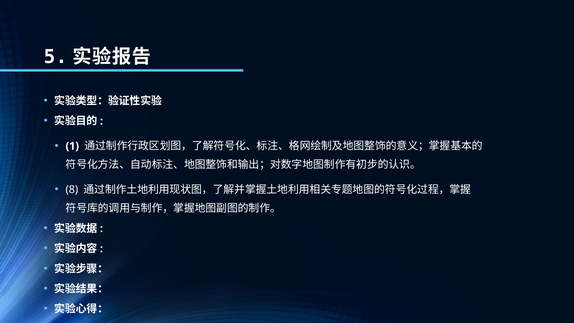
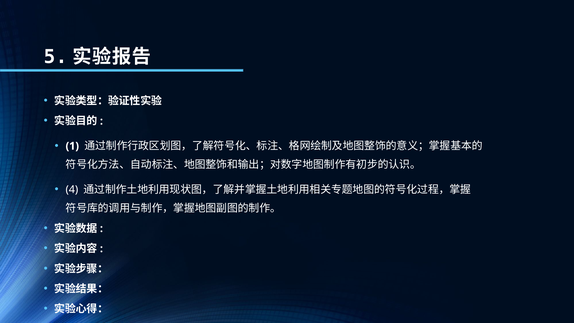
8: 8 -> 4 (72, 190)
